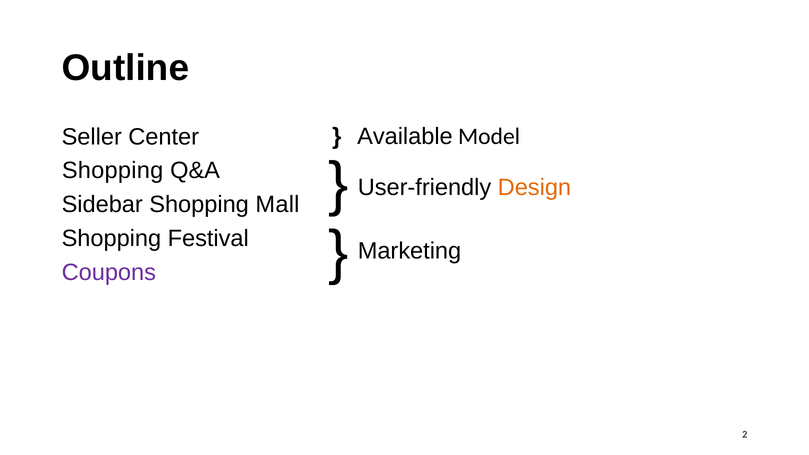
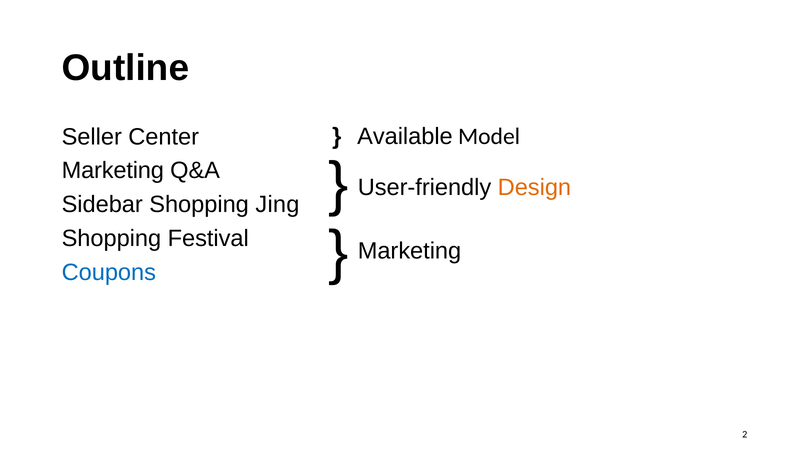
Shopping: Shopping -> Marketing (113, 171)
Mall: Mall -> Jing (277, 205)
Coupons colour: purple -> blue (109, 272)
